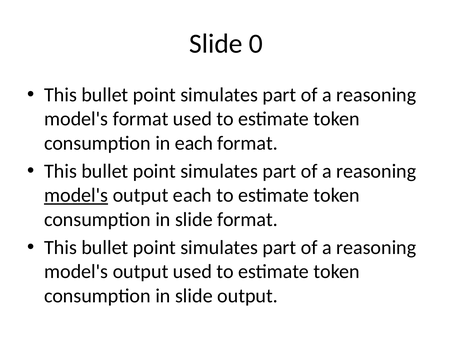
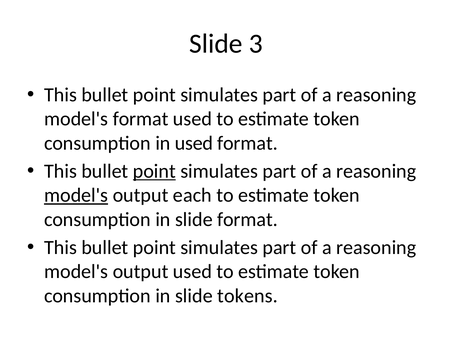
0: 0 -> 3 (256, 44)
in each: each -> used (194, 143)
point underline: none -> present (154, 171)
slide output: output -> tokens (248, 296)
